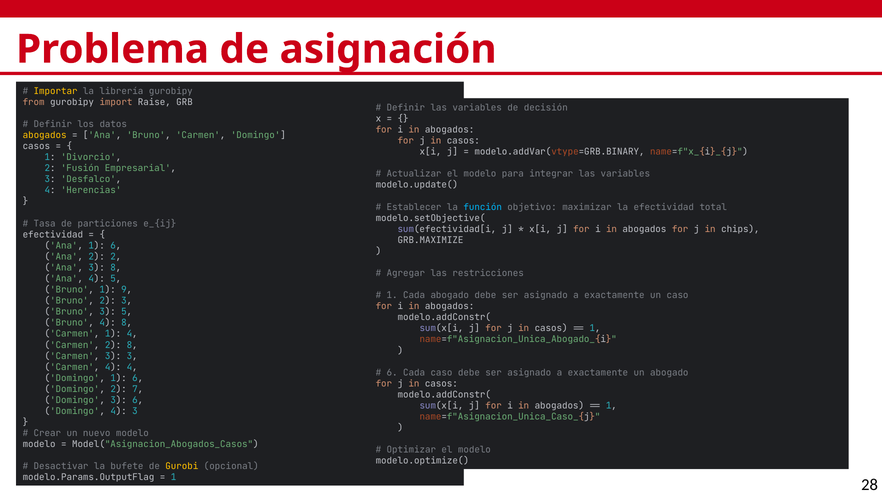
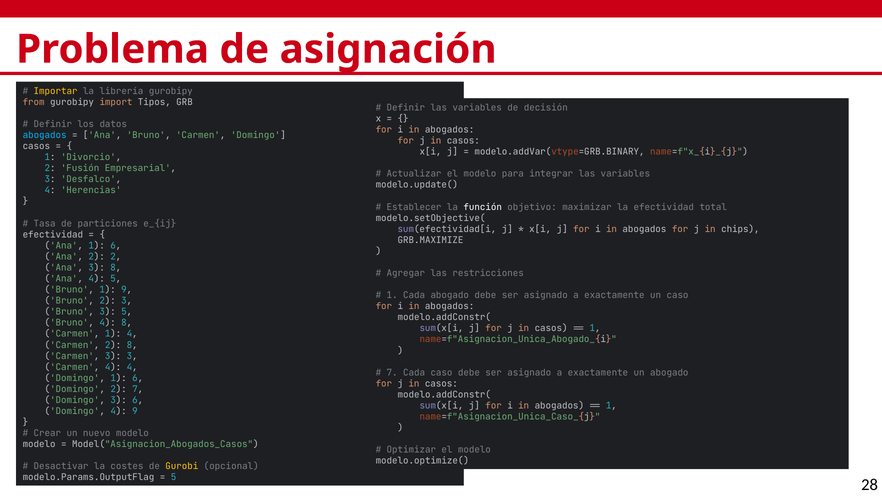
Raise: Raise -> Tipos (154, 102)
abogados colour: yellow -> light blue (45, 135)
función colour: light blue -> white (483, 207)
6: 6 -> 7 (392, 373)
4 3: 3 -> 9 (135, 411)
bufete: bufete -> costes (127, 467)
1: 1 -> 5 (174, 478)
